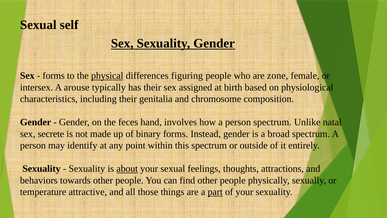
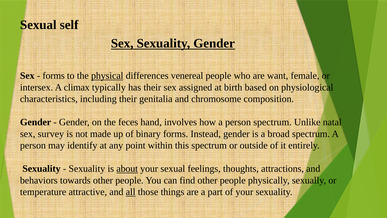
figuring: figuring -> venereal (187, 76)
zone: zone -> want (278, 76)
arouse: arouse -> climax (77, 87)
secrete: secrete -> survey (51, 134)
all underline: none -> present (131, 192)
part underline: present -> none (215, 192)
